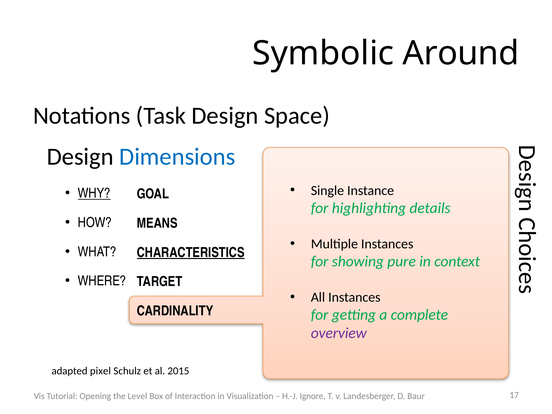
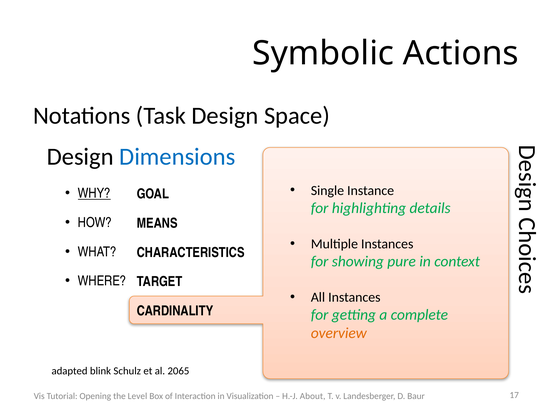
Around: Around -> Actions (461, 53)
CHARACTERISTICS underline: present -> none (191, 253)
overview colour: purple -> orange (339, 333)
pixel: pixel -> blink (100, 371)
2015: 2015 -> 2065 (178, 371)
Ignore: Ignore -> About (313, 396)
